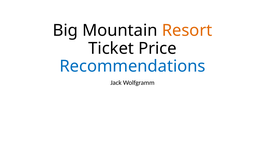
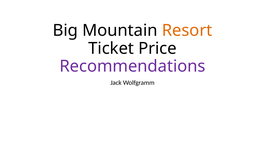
Recommendations colour: blue -> purple (132, 66)
